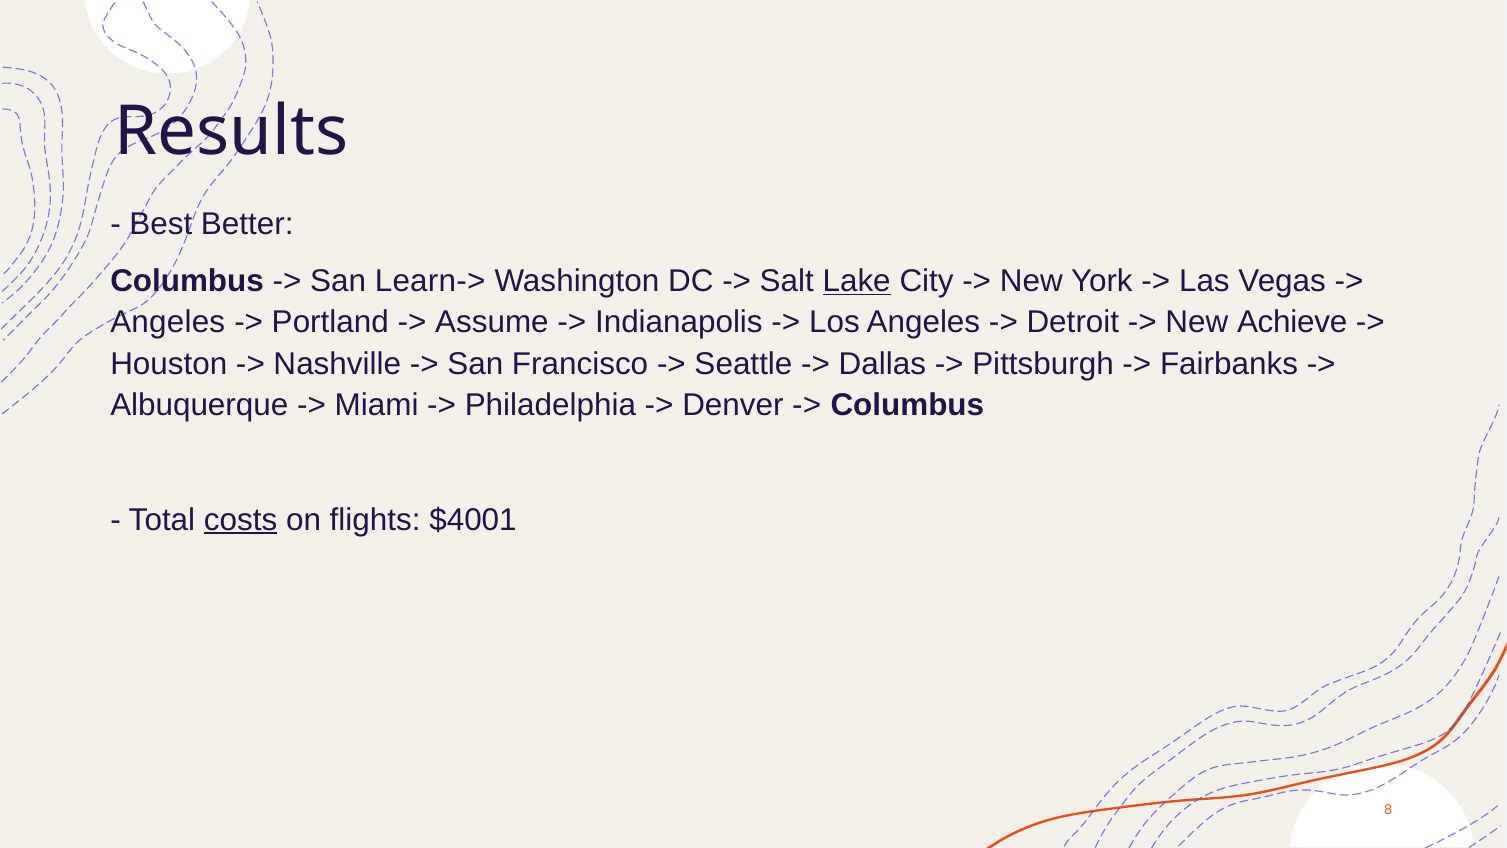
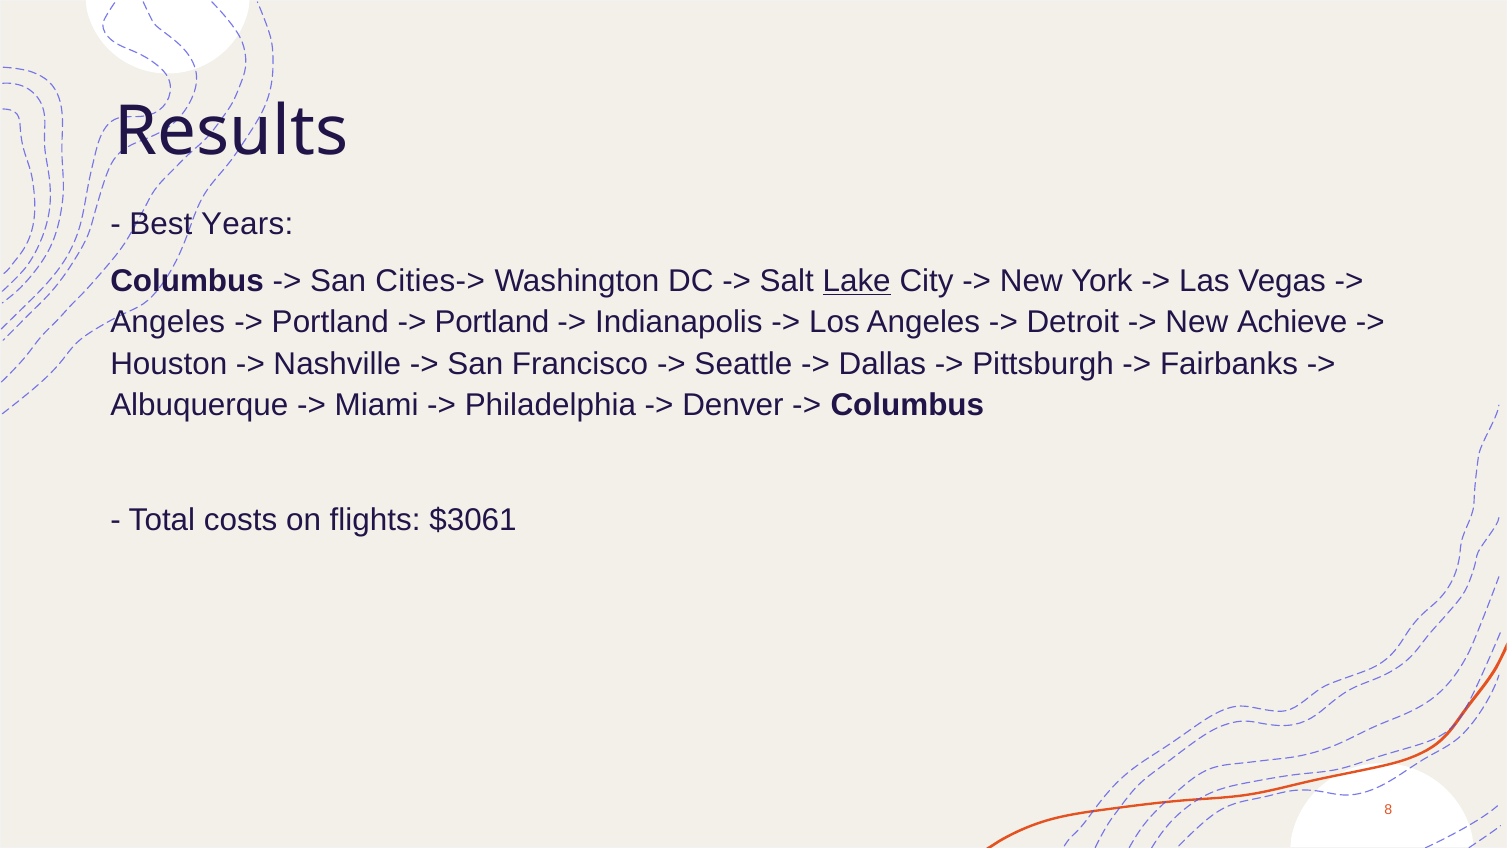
Better: Better -> Years (247, 224)
Learn->: Learn-> -> Cities-> (430, 281)
Assume: Assume -> Portland (492, 322)
costs underline: present -> none (241, 520)
$4001: $4001 -> $3061 (473, 520)
